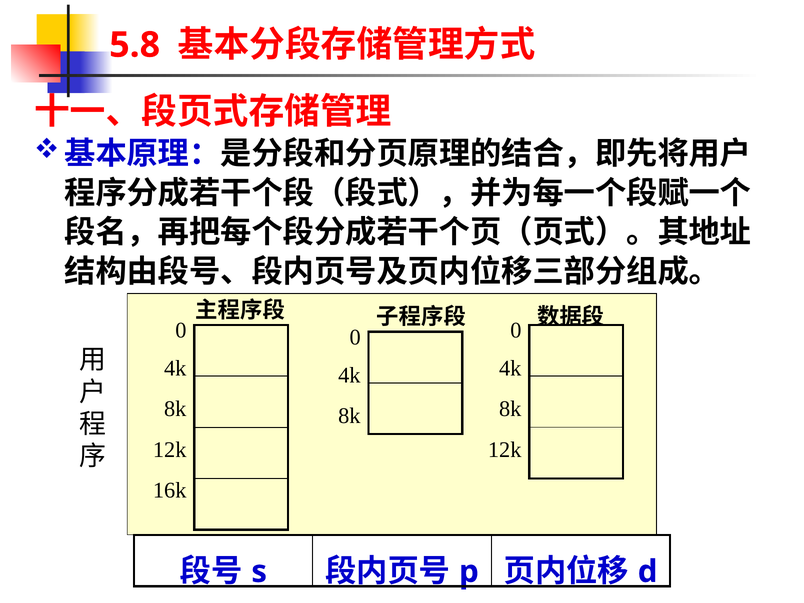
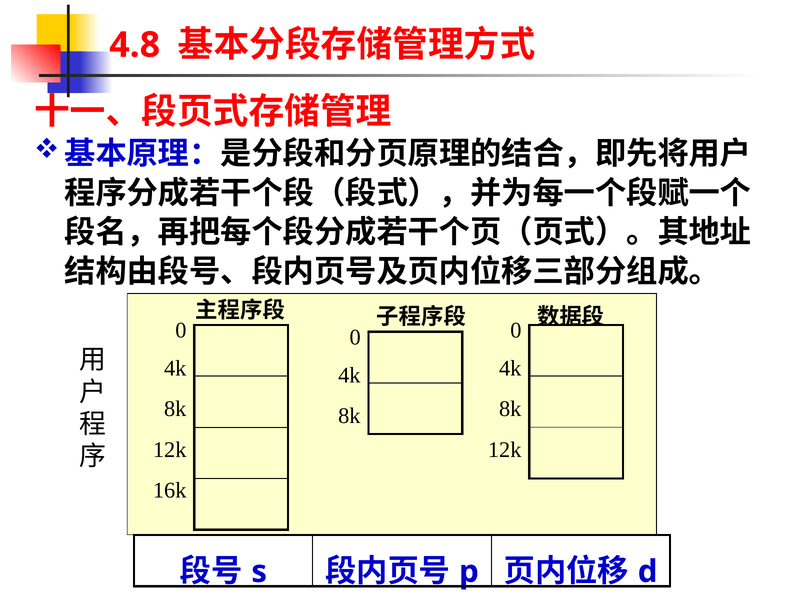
5.8: 5.8 -> 4.8 (135, 45)
